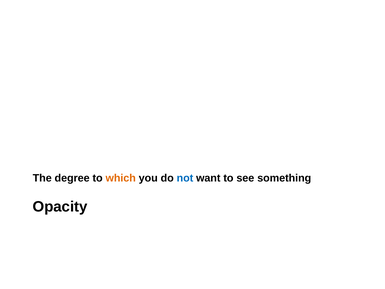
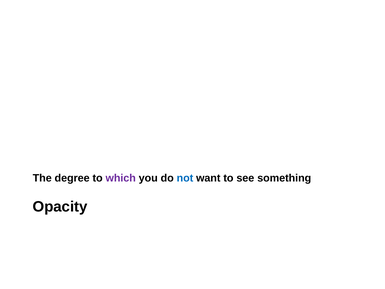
which colour: orange -> purple (121, 178)
